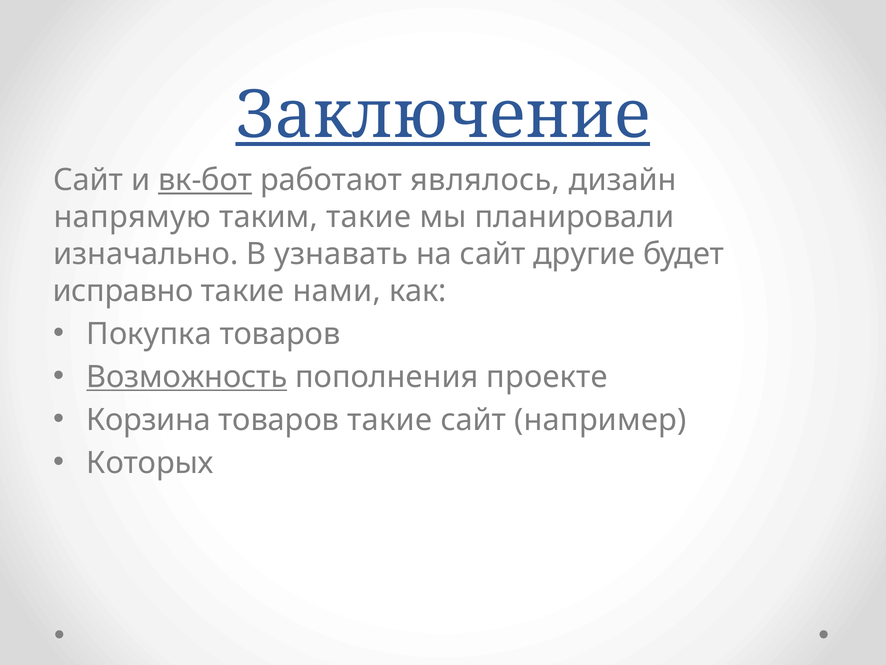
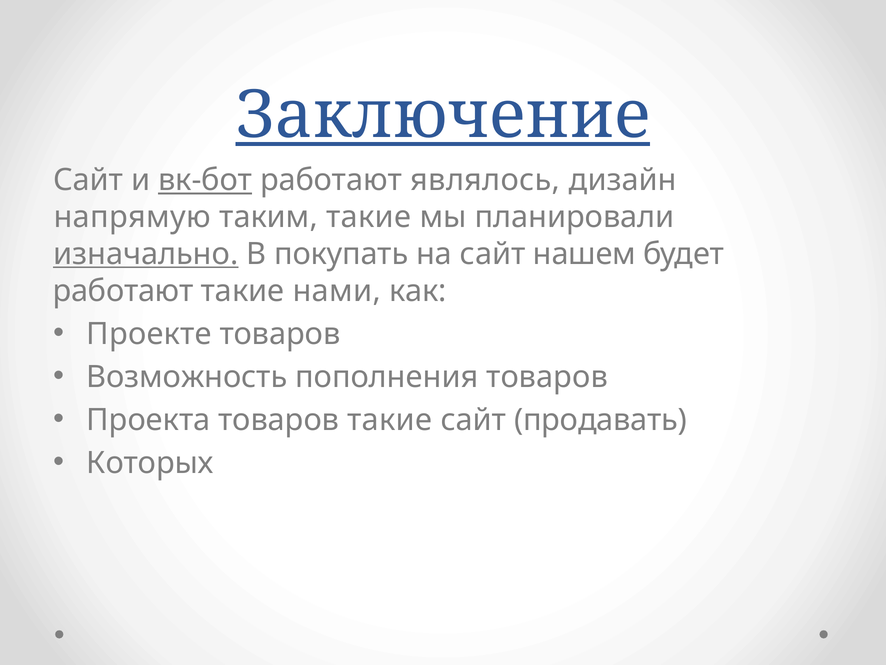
изначально underline: none -> present (146, 254)
узнавать: узнавать -> покупать (341, 254)
другие: другие -> нашем (584, 254)
исправно: исправно -> работают (123, 291)
Покупка: Покупка -> Проекте (149, 334)
Возможность underline: present -> none (187, 377)
пополнения проекте: проекте -> товаров (547, 377)
Корзина: Корзина -> Проекта (148, 420)
например: например -> продавать (601, 420)
